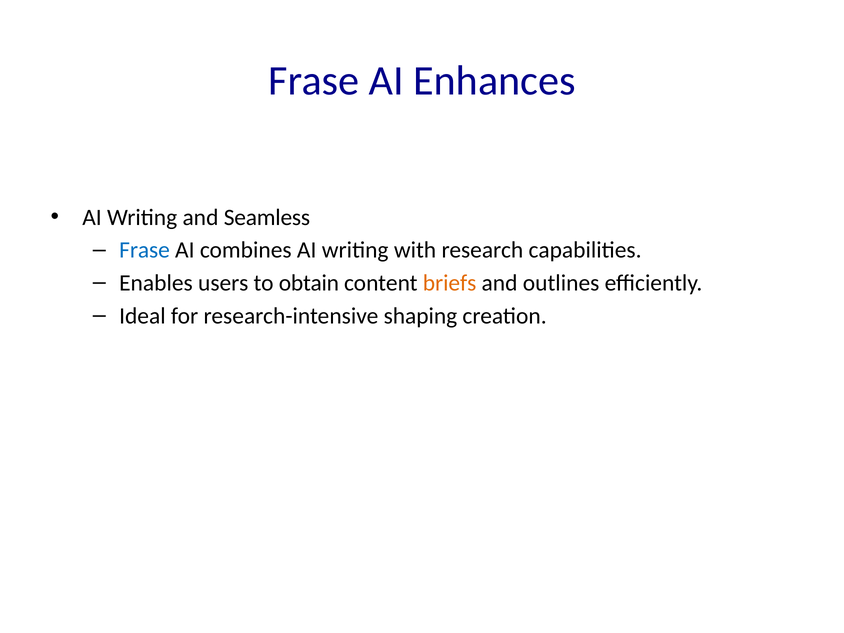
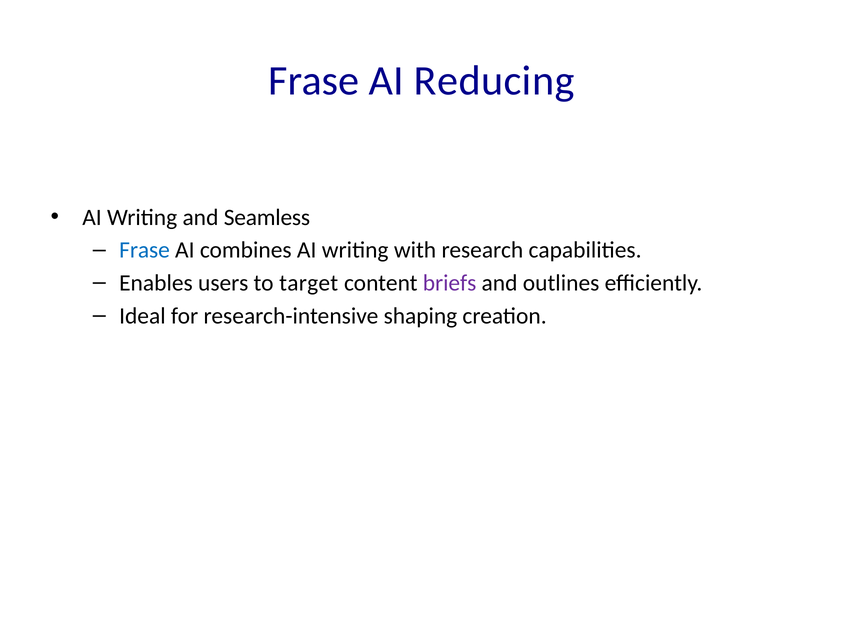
Enhances: Enhances -> Reducing (494, 81)
obtain: obtain -> target (309, 283)
briefs colour: orange -> purple (450, 283)
